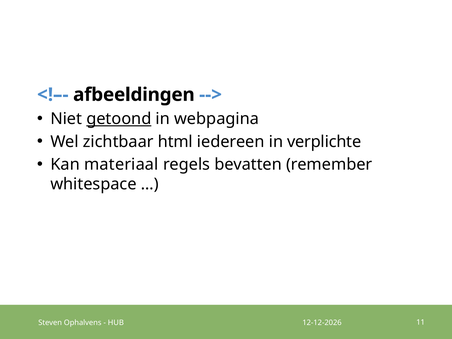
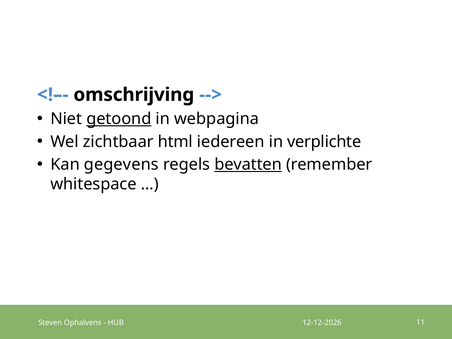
afbeeldingen: afbeeldingen -> omschrijving (134, 95)
materiaal: materiaal -> gegevens (121, 165)
bevatten underline: none -> present (248, 165)
